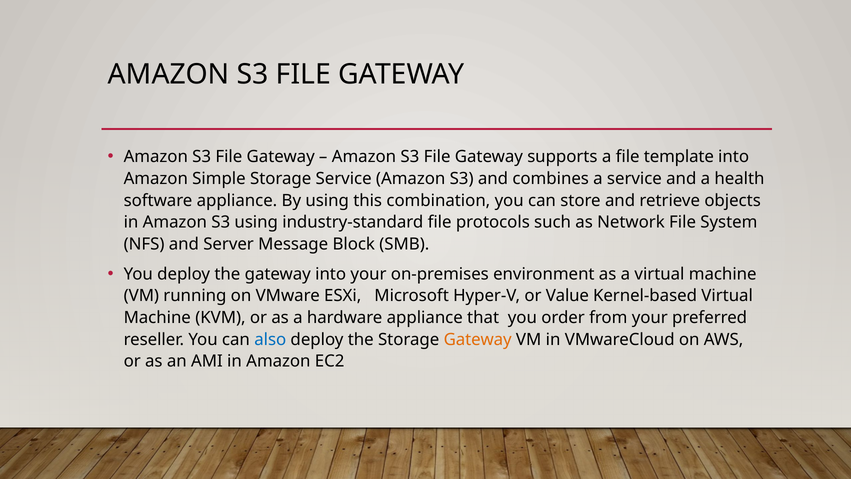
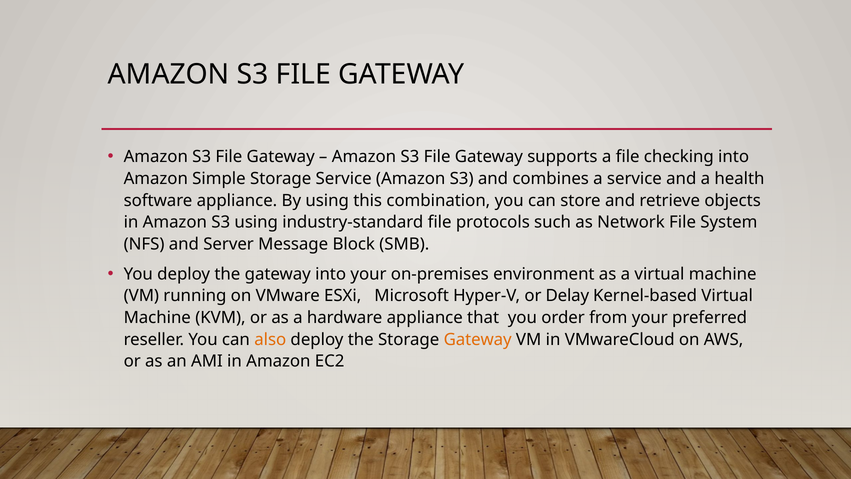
template: template -> checking (679, 157)
Value: Value -> Delay (567, 296)
also colour: blue -> orange (270, 339)
